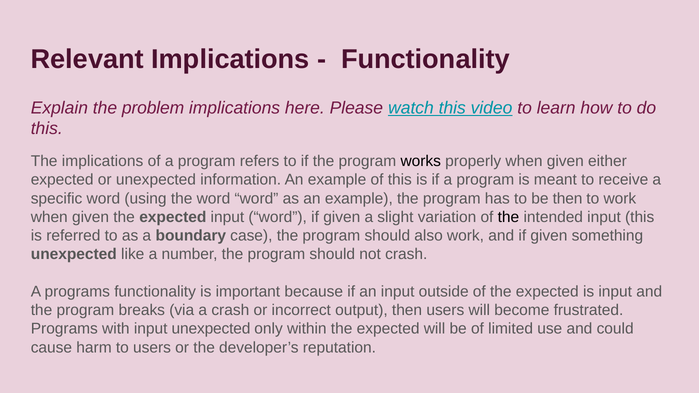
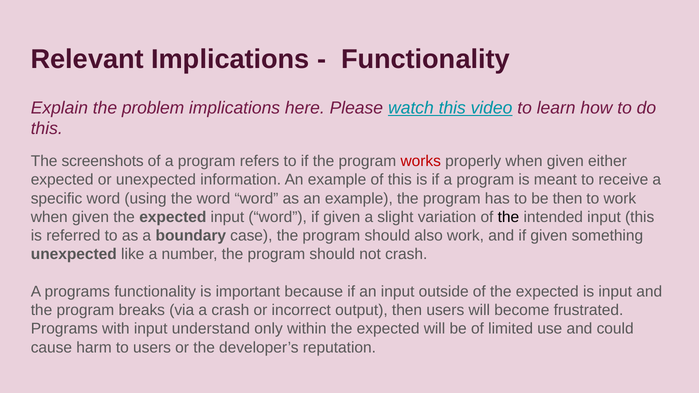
The implications: implications -> screenshots (103, 161)
works colour: black -> red (421, 161)
input unexpected: unexpected -> understand (211, 329)
